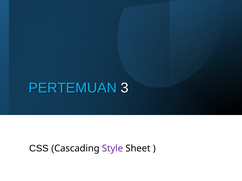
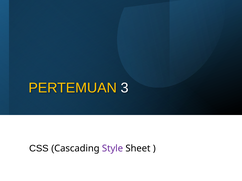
PERTEMUAN colour: light blue -> yellow (73, 88)
